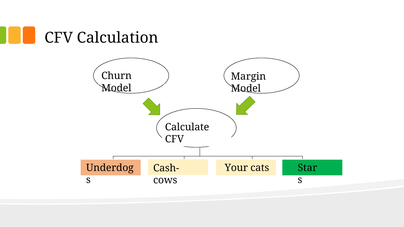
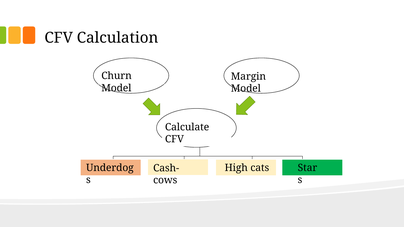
Your: Your -> High (236, 168)
